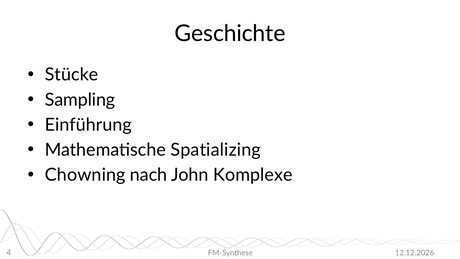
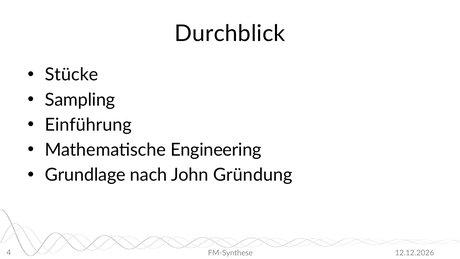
Geschichte: Geschichte -> Durchblick (230, 34)
Spatializing: Spatializing -> Engineering (216, 150)
Chowning: Chowning -> Grundlage (85, 175)
Komplexe: Komplexe -> Gründung (253, 175)
